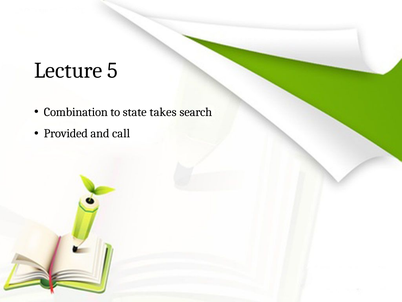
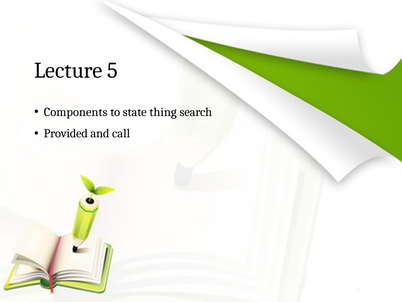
Combination: Combination -> Components (76, 112)
takes: takes -> thing (163, 112)
